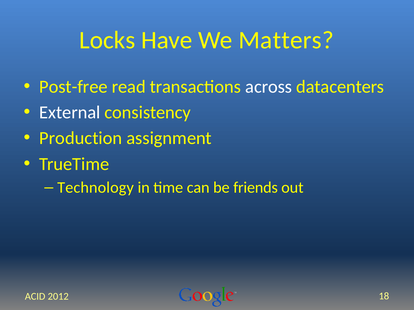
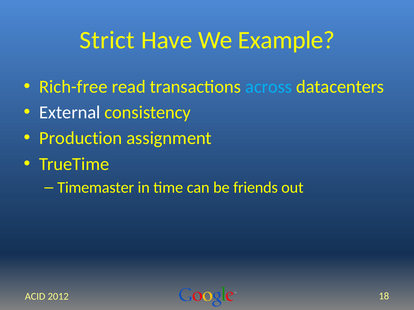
Locks: Locks -> Strict (107, 40)
Matters: Matters -> Example (286, 40)
Post-free: Post-free -> Rich-free (73, 87)
across colour: white -> light blue (269, 87)
Technology: Technology -> Timemaster (96, 188)
